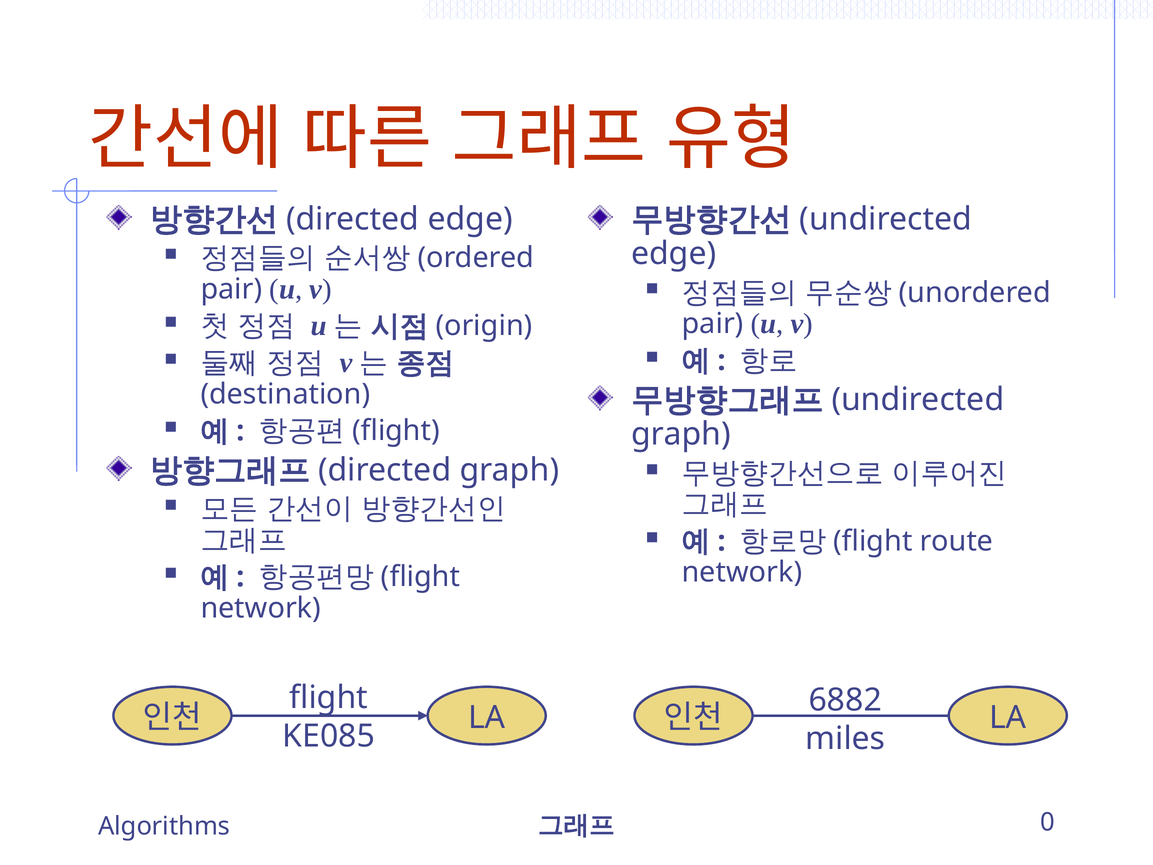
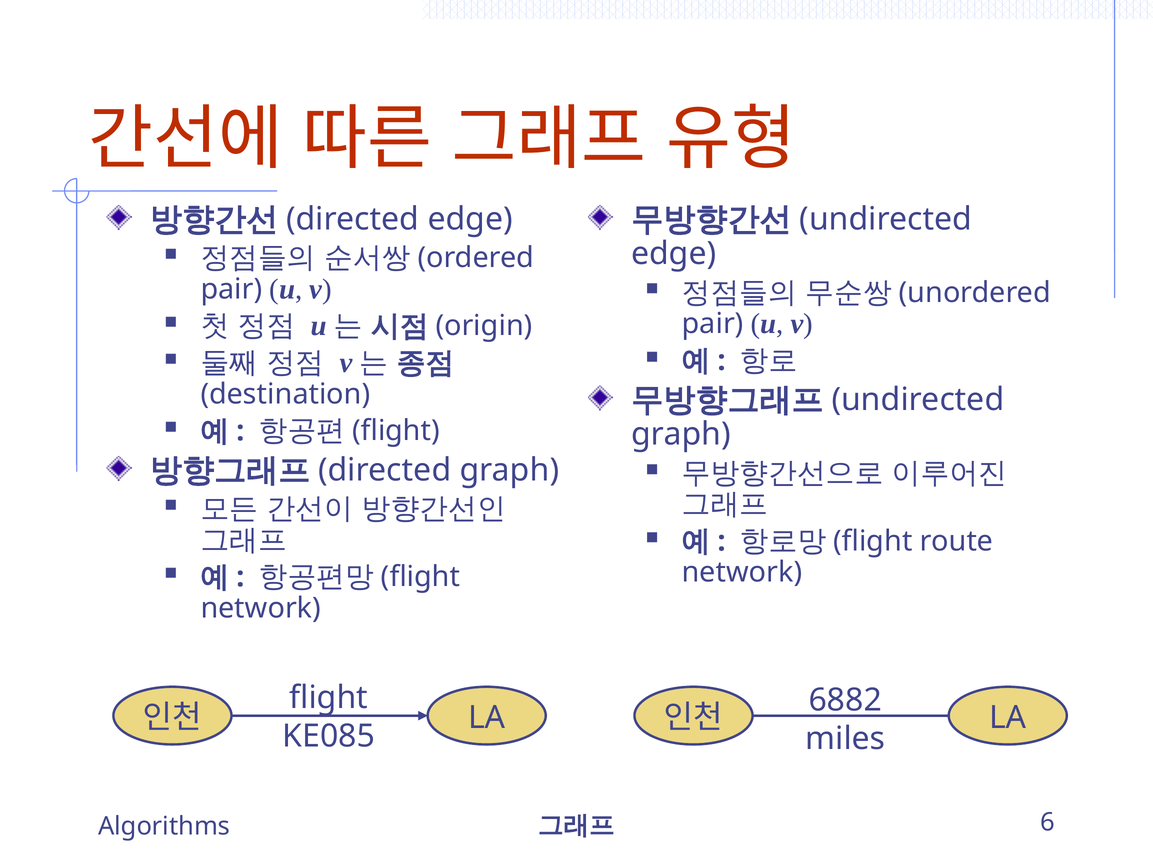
0: 0 -> 6 (1048, 822)
